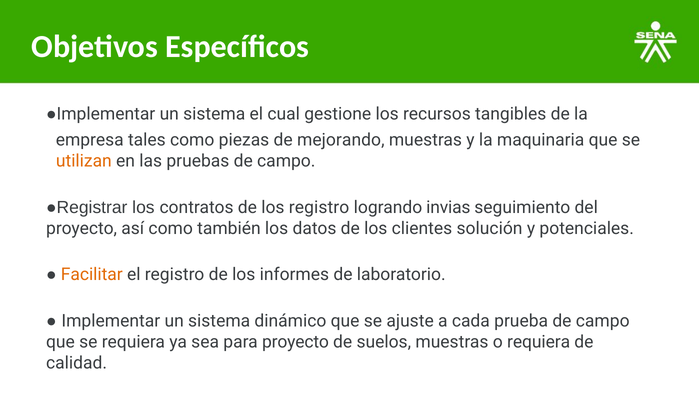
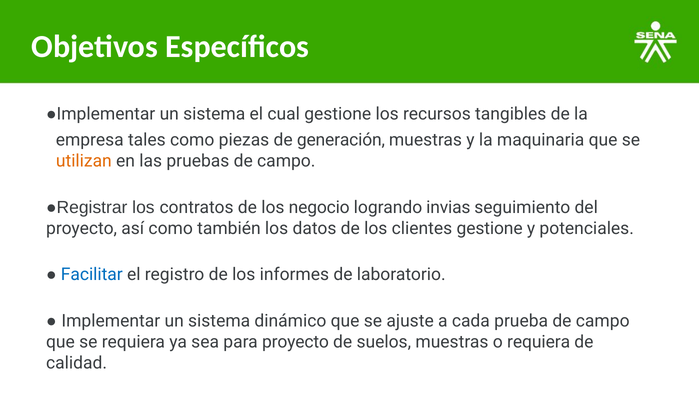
mejorando: mejorando -> generación (341, 140)
los registro: registro -> negocio (319, 207)
clientes solución: solución -> gestione (490, 228)
Facilitar colour: orange -> blue (92, 275)
